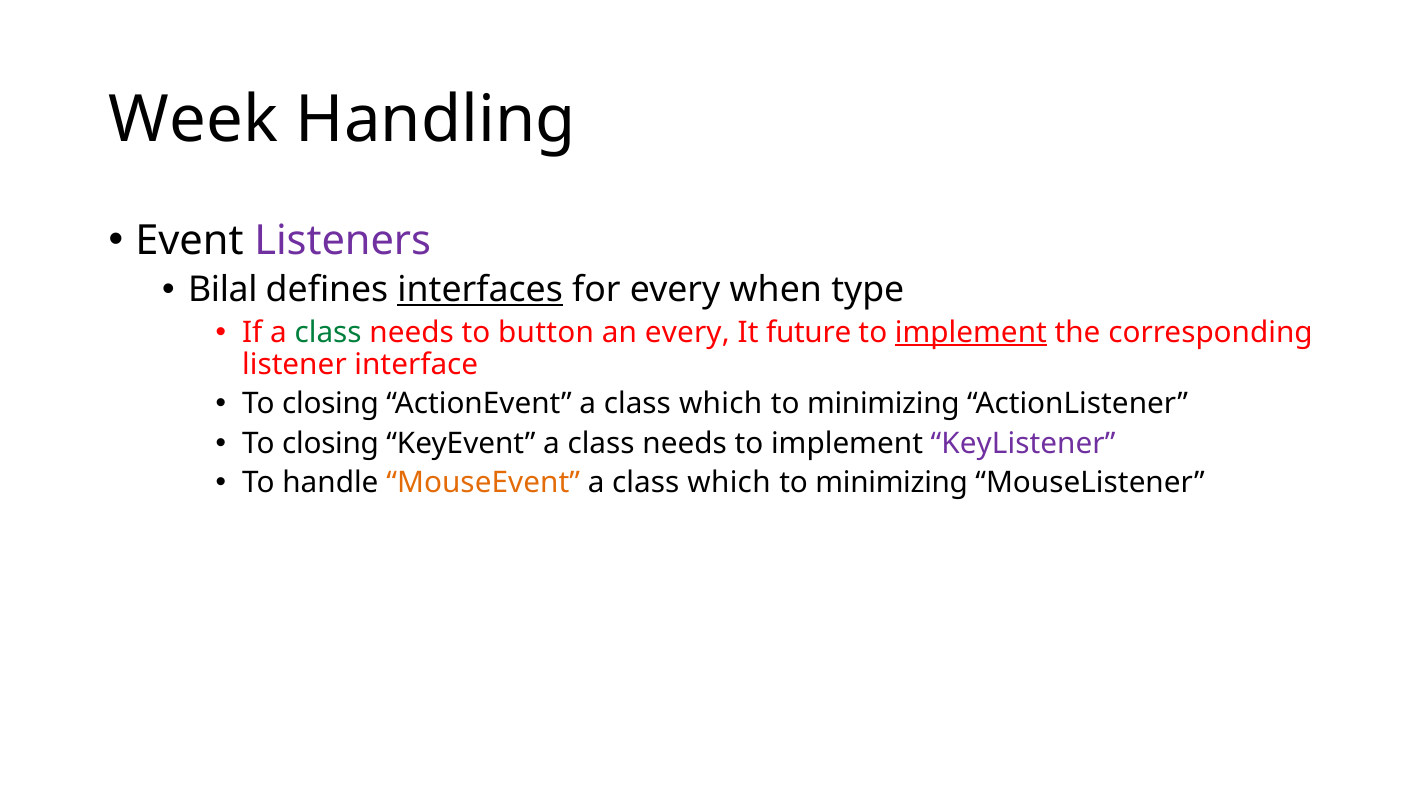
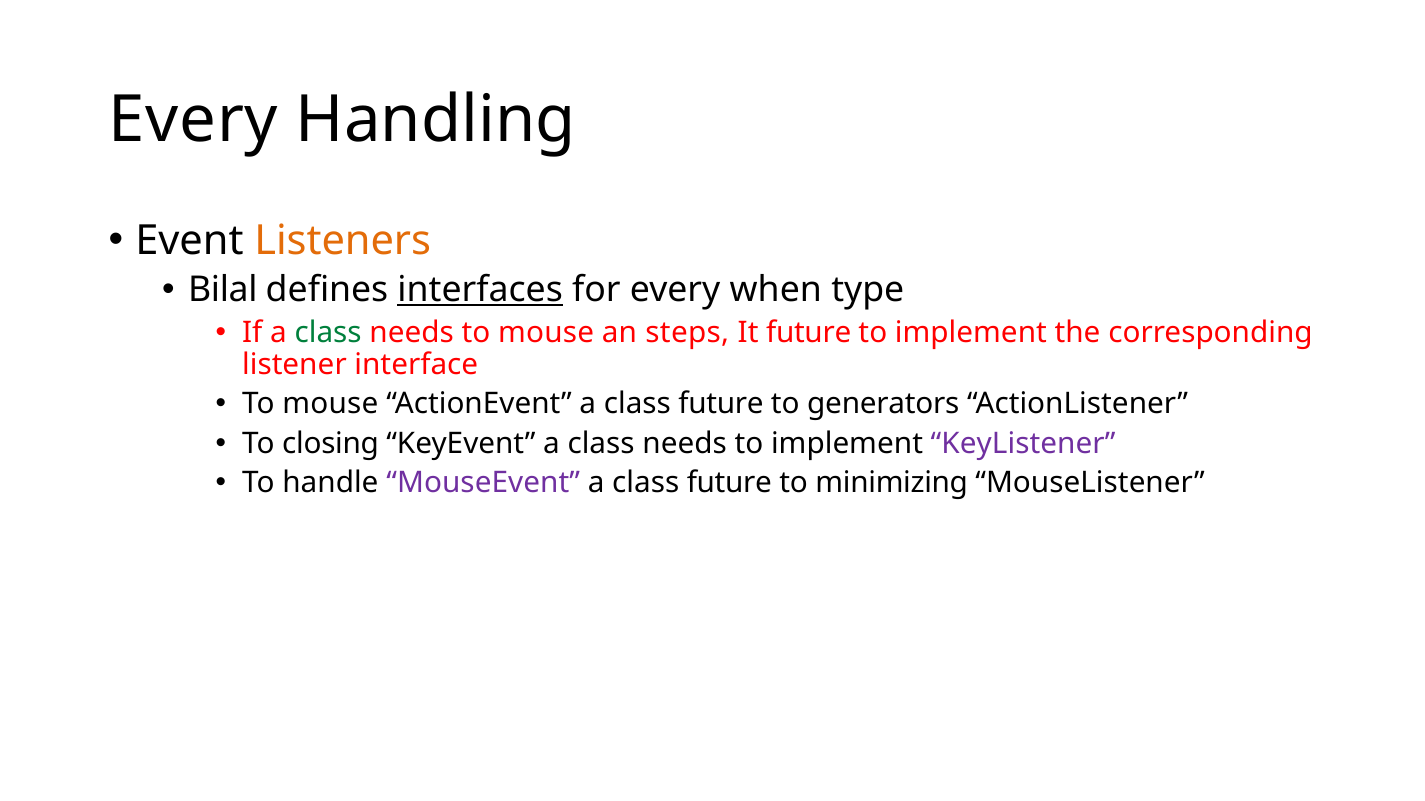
Week: Week -> Every (193, 120)
Listeners colour: purple -> orange (343, 241)
needs to button: button -> mouse (546, 333)
an every: every -> steps (687, 333)
implement underline: present -> none (971, 333)
closing: closing -> mouse (330, 404)
ActionEvent a class which: which -> future (721, 404)
minimizing: minimizing -> generators (883, 404)
MouseEvent colour: orange -> purple (483, 483)
which: which -> future (729, 483)
